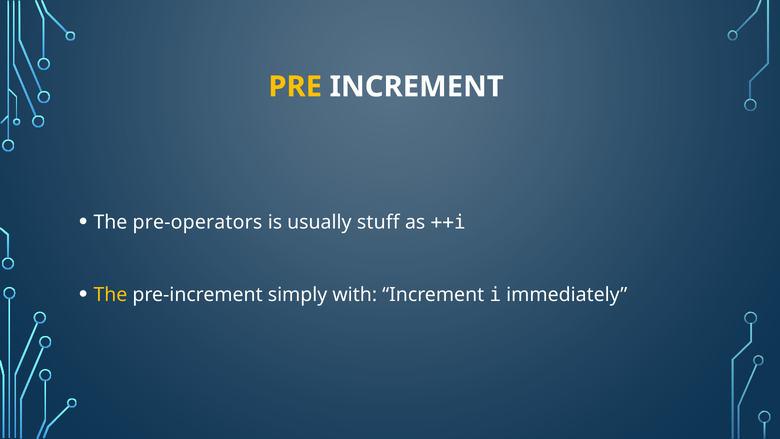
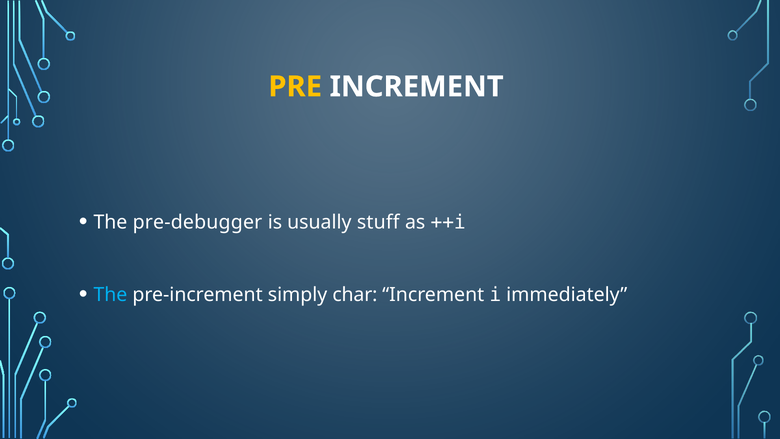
pre-operators: pre-operators -> pre-debugger (197, 222)
The colour: yellow -> light blue (110, 294)
with: with -> char (355, 294)
